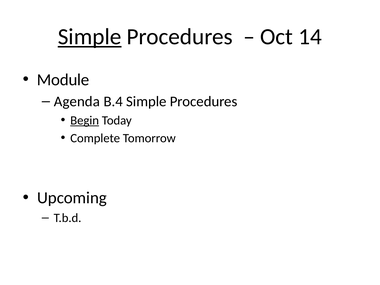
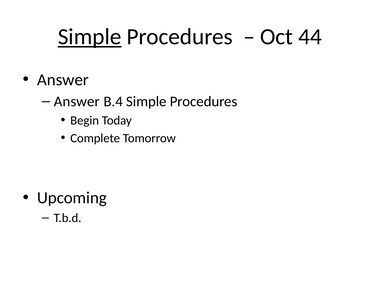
14: 14 -> 44 (310, 37)
Module: Module -> Answer (63, 80)
Agenda: Agenda -> Answer (77, 102)
Begin underline: present -> none (85, 120)
